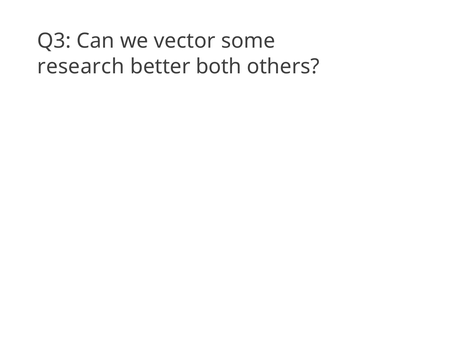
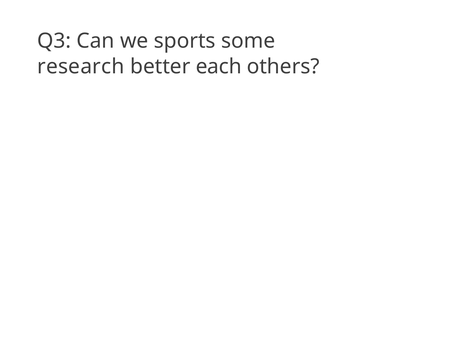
vector: vector -> sports (185, 41)
both: both -> each (219, 67)
